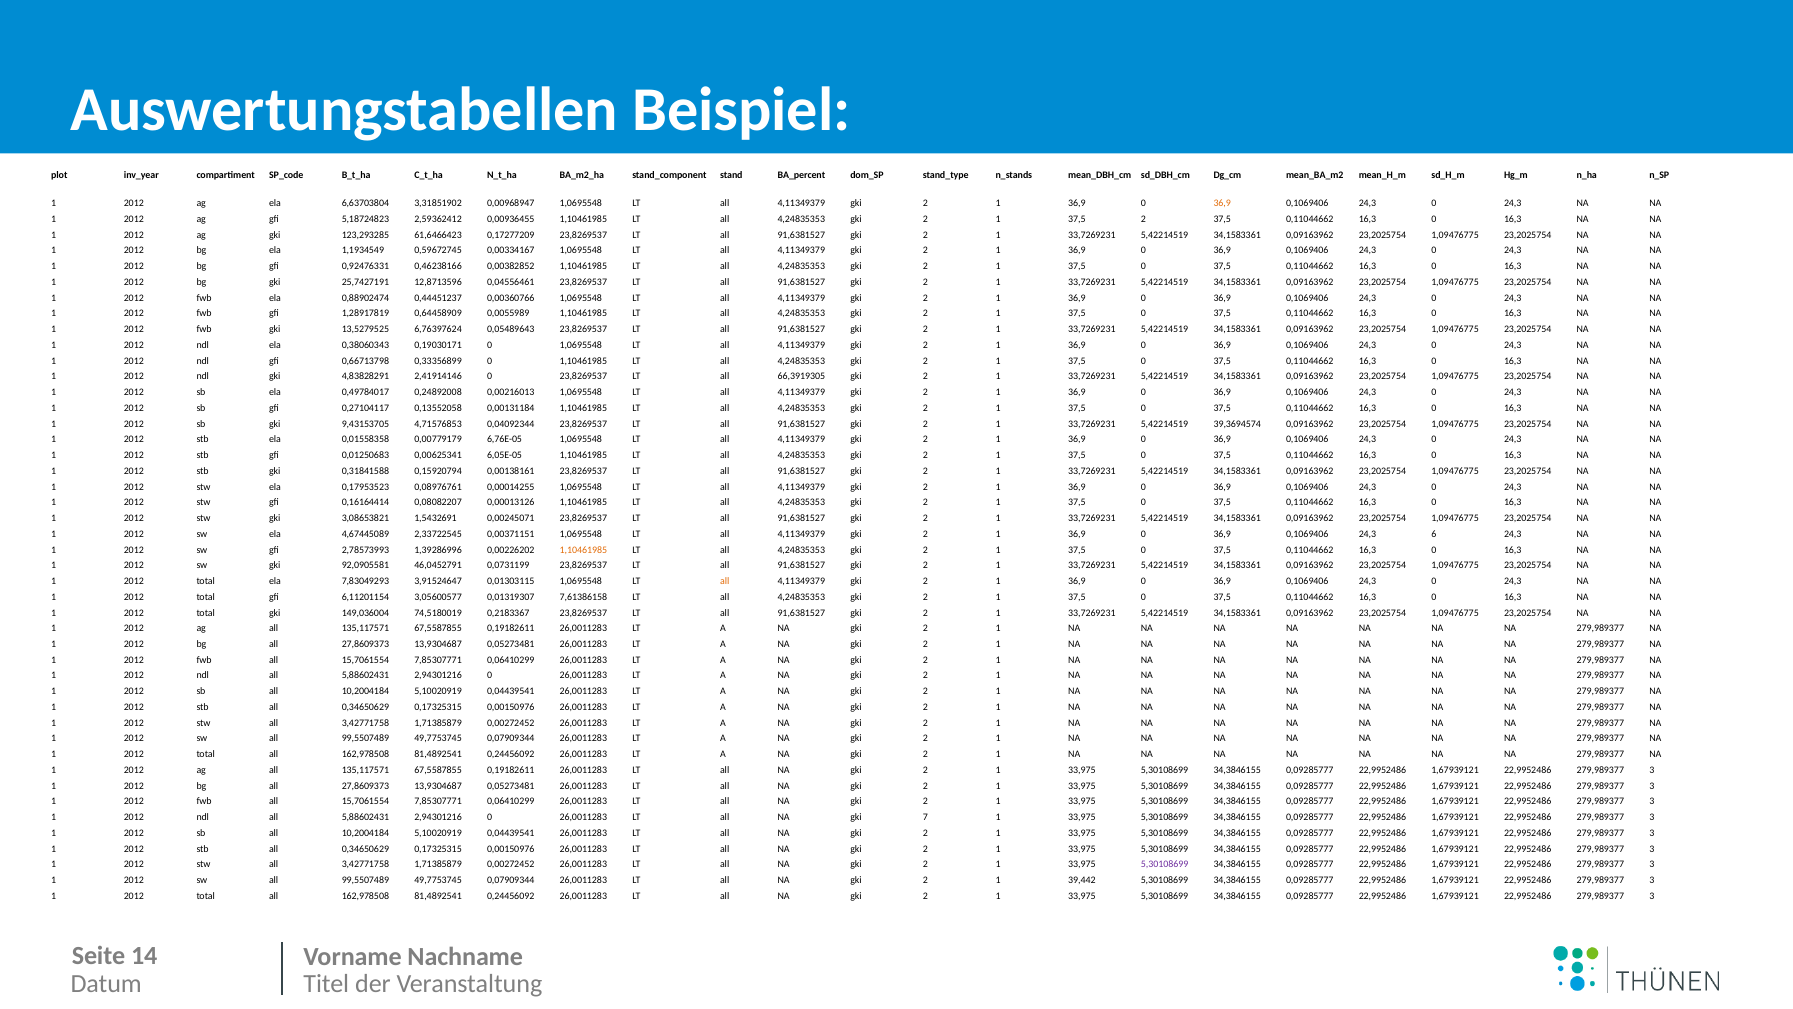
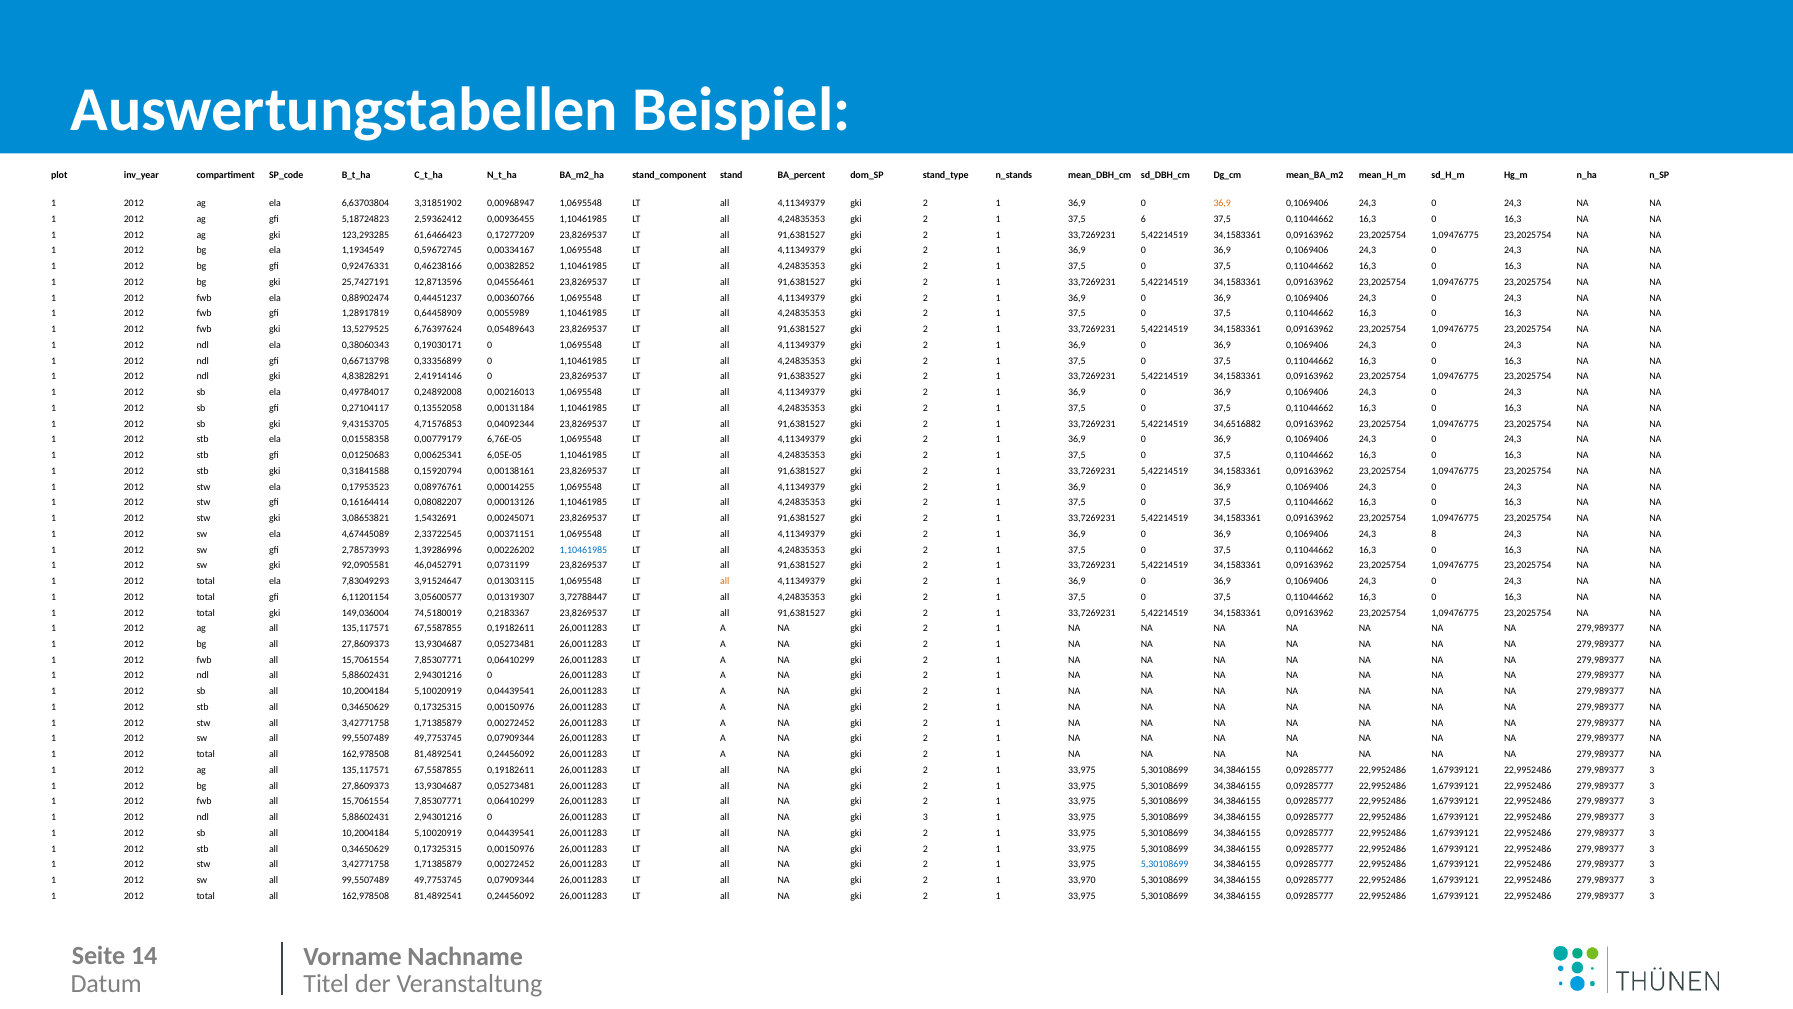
37,5 2: 2 -> 6 (1143, 219)
66,3919305: 66,3919305 -> 91,6383527 (801, 376)
39,3694574: 39,3694574 -> 34,6516882 (1237, 424)
6: 6 -> 8 (1434, 534)
1,10461985 colour: orange -> blue (583, 550)
7,61386158: 7,61386158 -> 3,72788447 (583, 597)
gki 7: 7 -> 3 (925, 817)
5,30108699 colour: purple -> blue (1165, 864)
39,442: 39,442 -> 33,970 (1082, 880)
